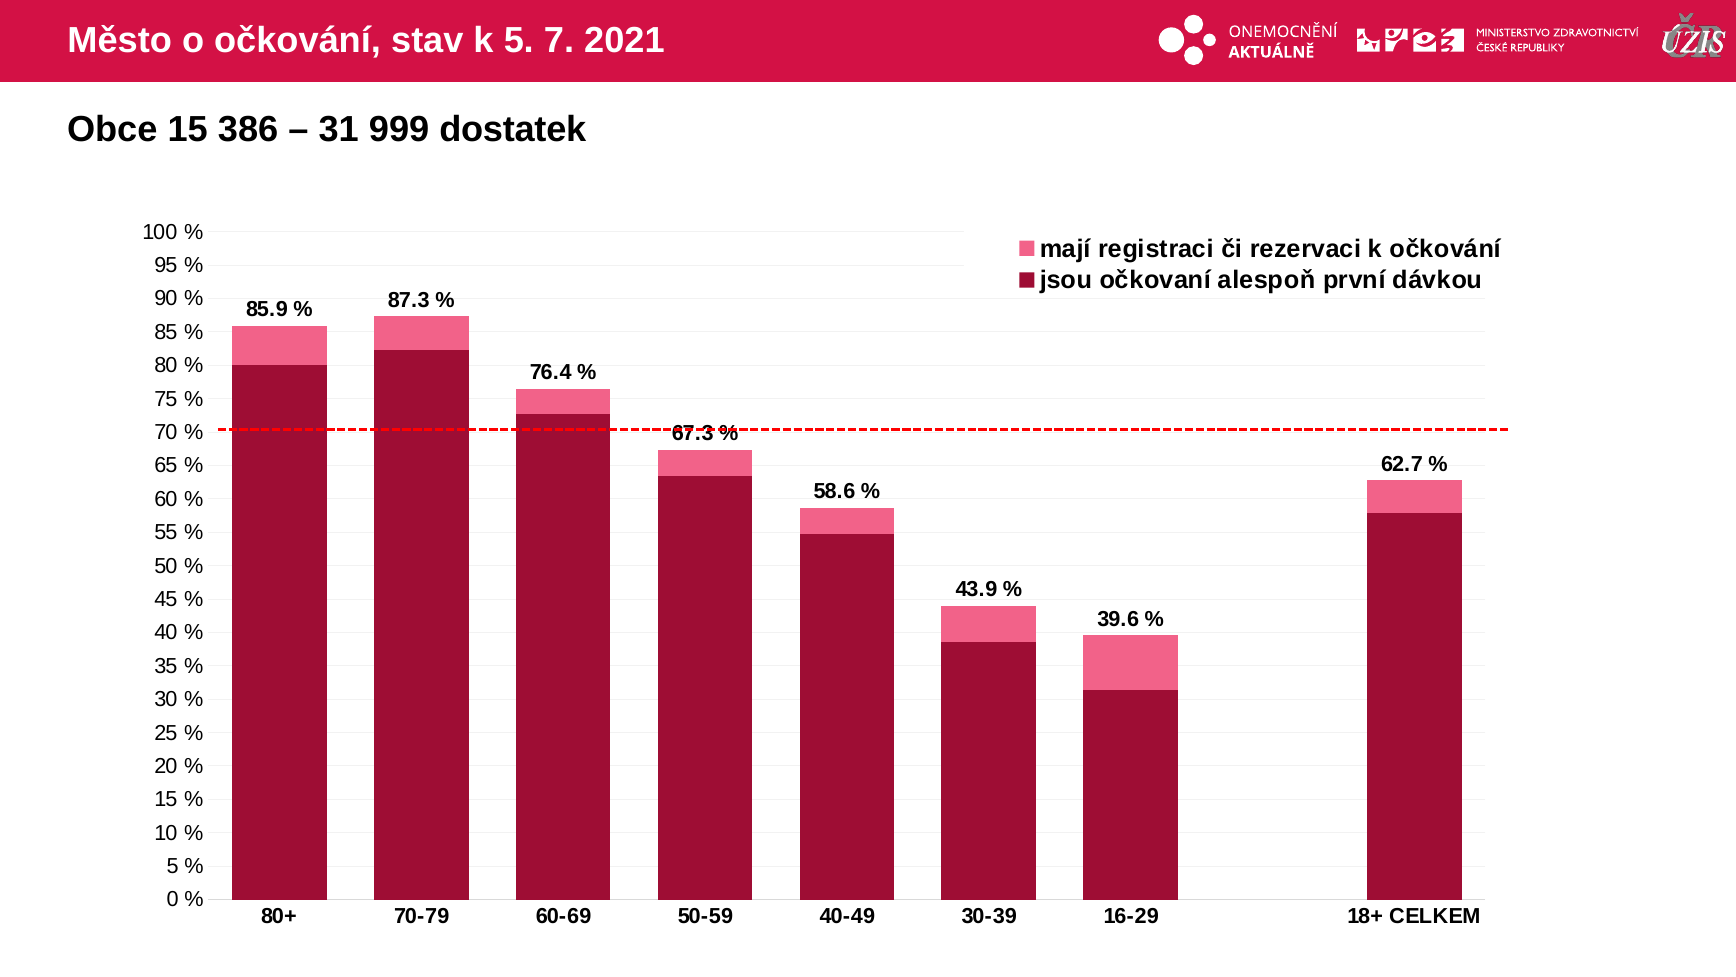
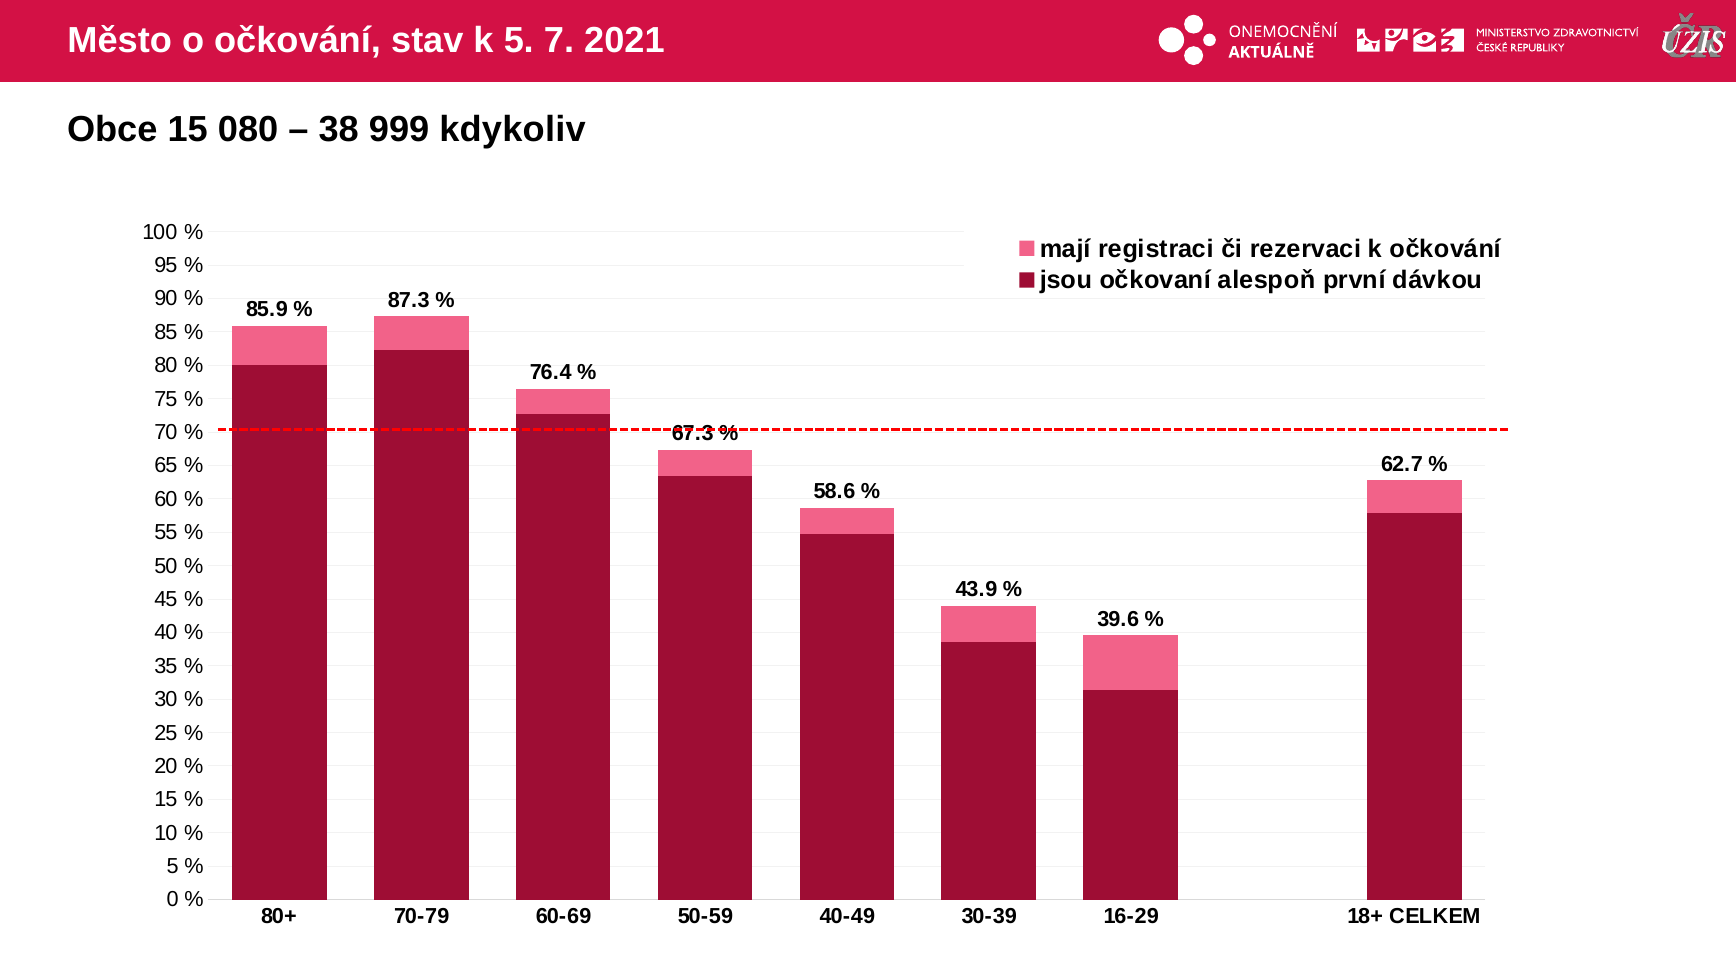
386: 386 -> 080 (248, 130)
31: 31 -> 38 (339, 130)
dostatek: dostatek -> kdykoliv (513, 130)
